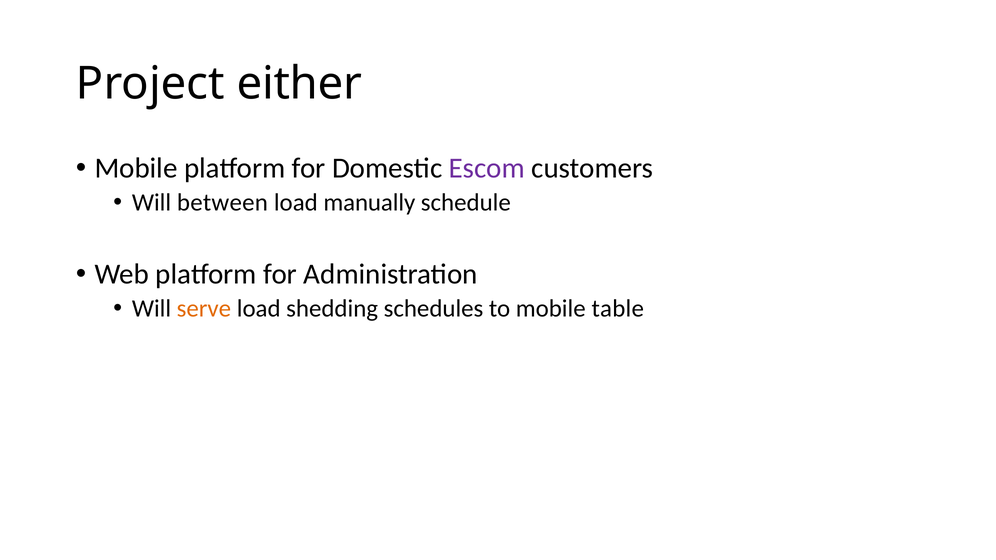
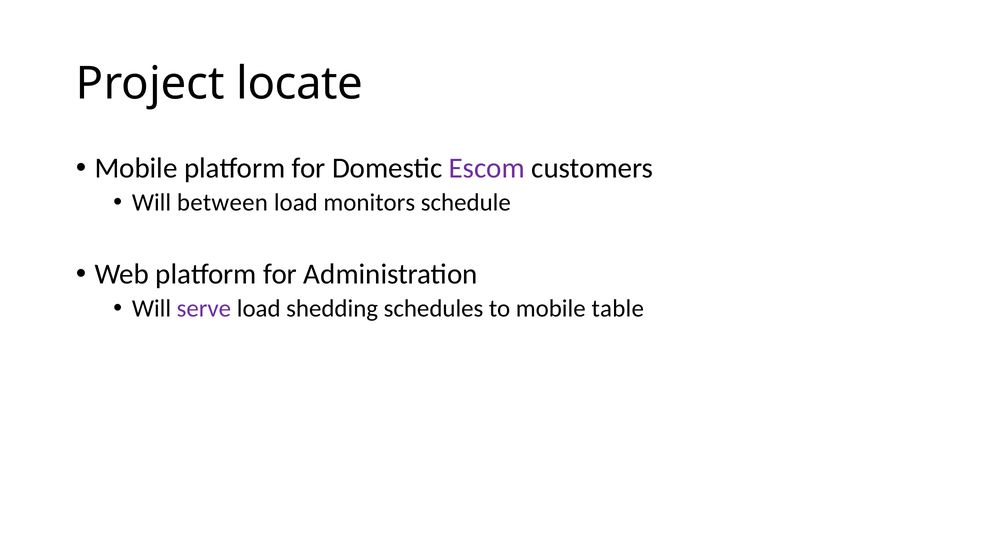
either: either -> locate (300, 84)
manually: manually -> monitors (369, 203)
serve colour: orange -> purple (204, 309)
